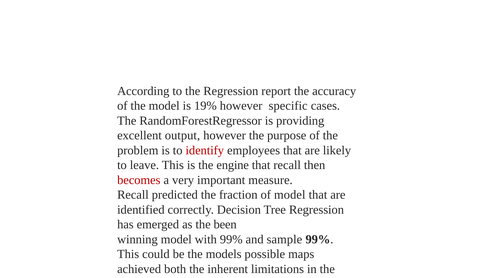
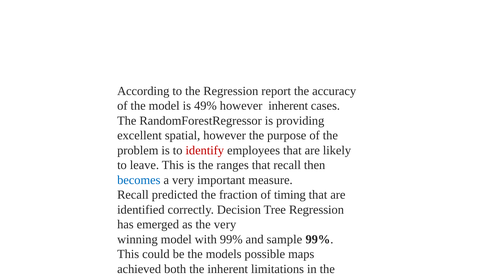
19%: 19% -> 49% (205, 106)
however specific: specific -> inherent (288, 106)
output: output -> spatial (183, 136)
engine: engine -> ranges (233, 165)
becomes colour: red -> blue (139, 180)
of model: model -> timing (290, 195)
the been: been -> very (225, 225)
